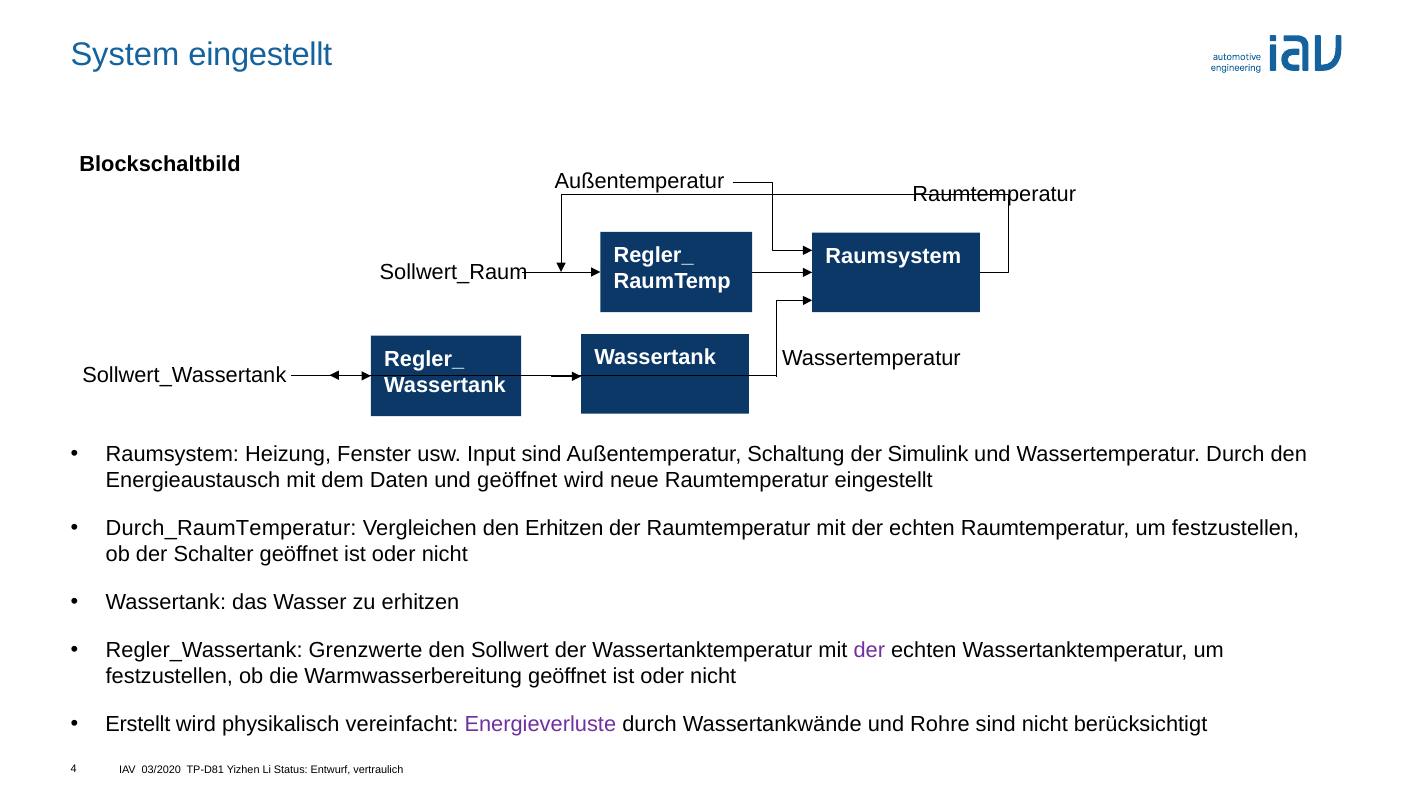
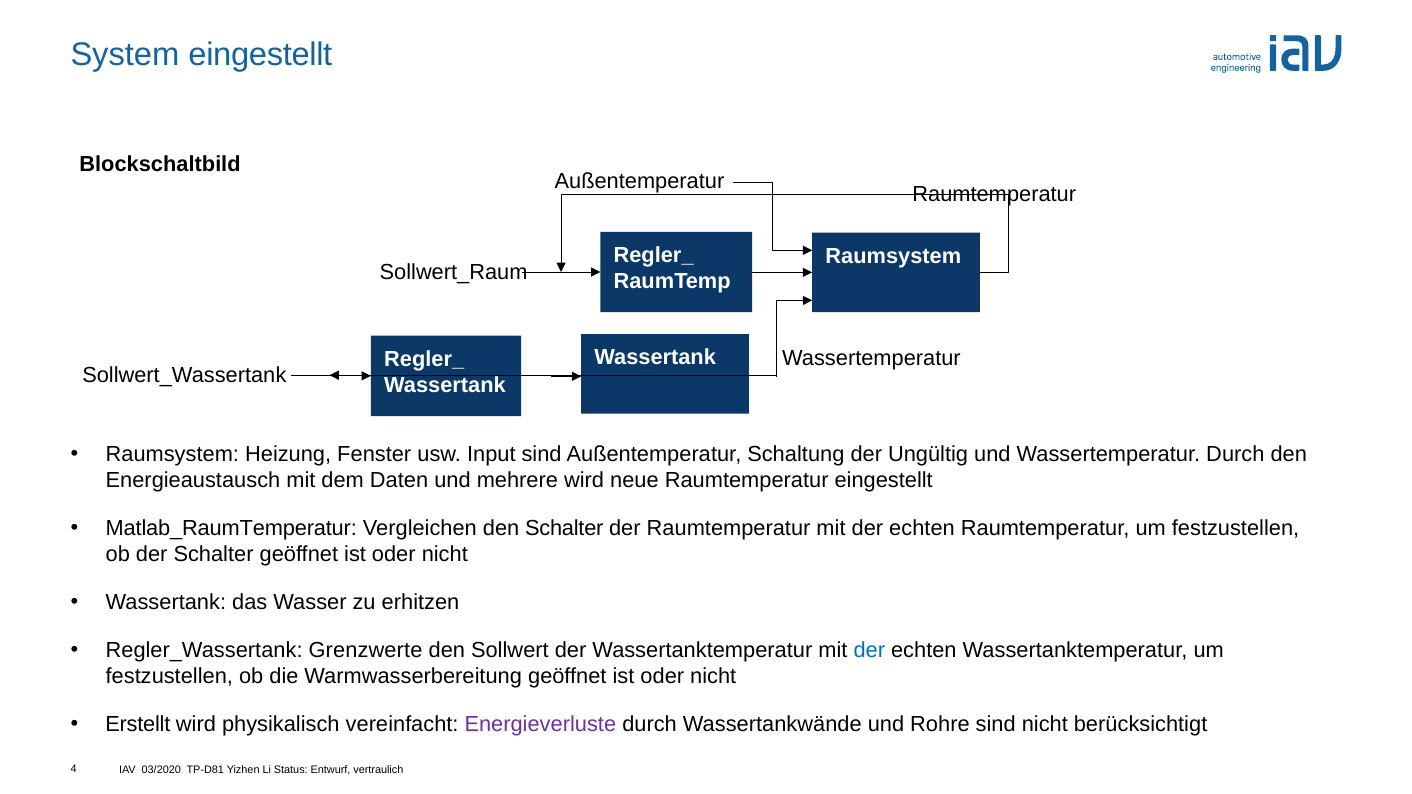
Simulink: Simulink -> Ungültig (928, 454)
und geöffnet: geöffnet -> mehrere (517, 481)
Durch_RaumTemperatur: Durch_RaumTemperatur -> Matlab_RaumTemperatur (231, 528)
den Erhitzen: Erhitzen -> Schalter (564, 528)
der colour: purple -> blue (869, 651)
